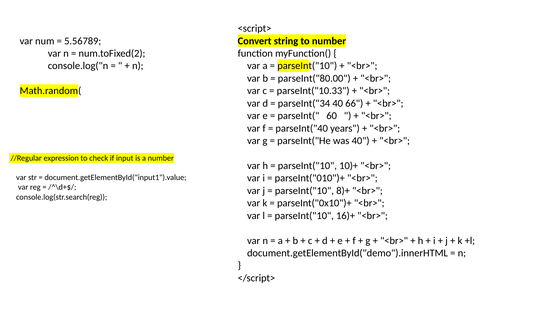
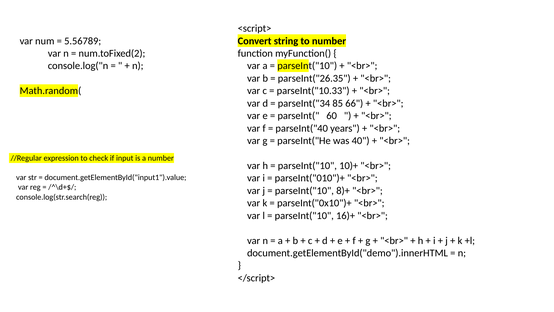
parseInt("80.00: parseInt("80.00 -> parseInt("26.35 (314, 78)
parseInt("34 40: 40 -> 85 (338, 103)
